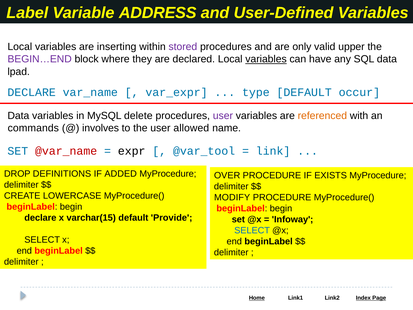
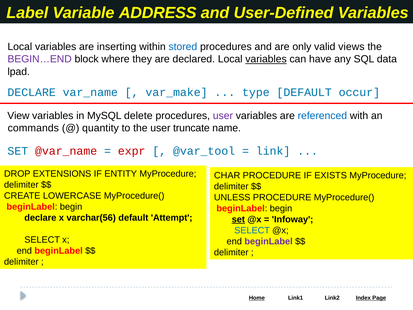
stored colour: purple -> blue (183, 47)
upper: upper -> views (351, 47)
var_expr: var_expr -> var_make (177, 92)
Data: Data -> View (18, 116)
referenced colour: orange -> blue (322, 116)
involves: involves -> quantity (100, 128)
allowed: allowed -> truncate (191, 128)
expr colour: black -> red (132, 151)
DEFINITIONS: DEFINITIONS -> EXTENSIONS (62, 174)
ADDED: ADDED -> ENTITY (121, 174)
OVER: OVER -> CHAR (227, 175)
MODIFY: MODIFY -> UNLESS (232, 197)
varchar(15: varchar(15 -> varchar(56 (91, 218)
Provide: Provide -> Attempt (172, 218)
set underline: none -> present (238, 219)
beginLabel colour: black -> purple (269, 241)
